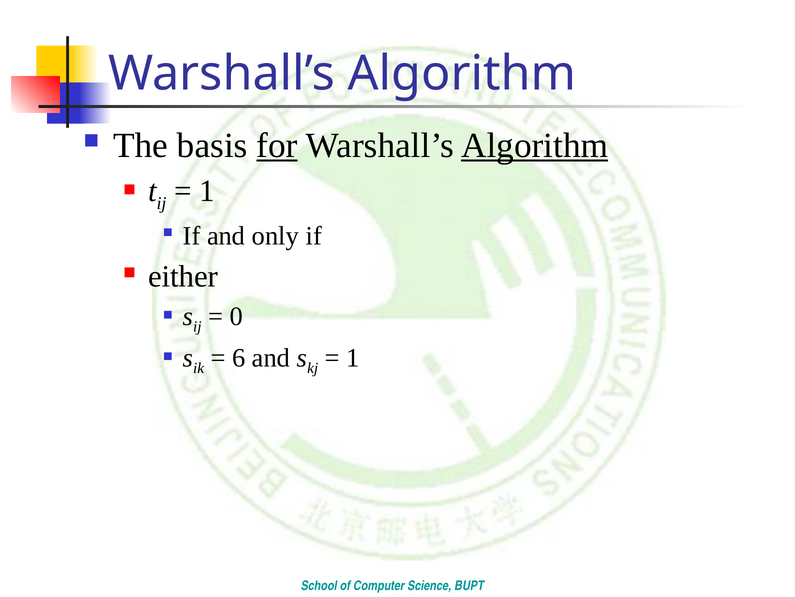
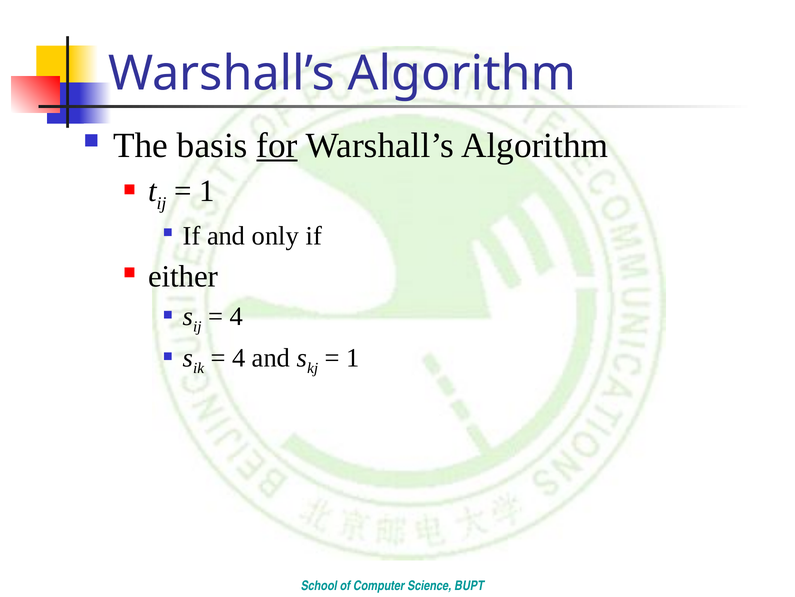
Algorithm underline: present -> none (535, 145)
0: 0 -> 4 (236, 316)
6: 6 -> 4 (239, 357)
